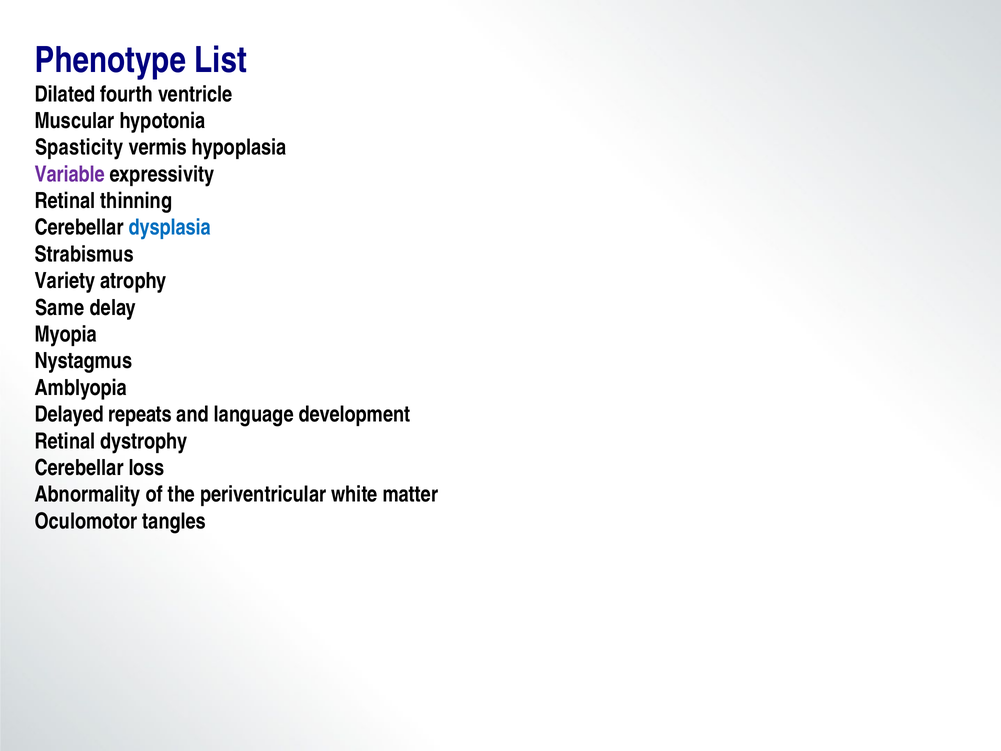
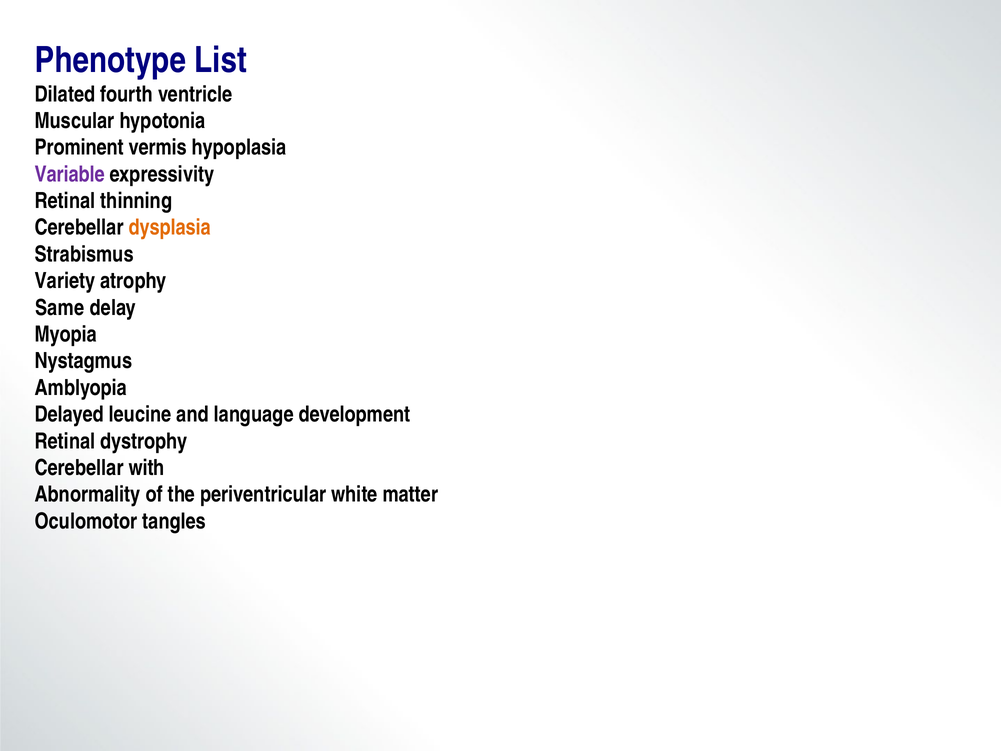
Spasticity: Spasticity -> Prominent (79, 148)
dysplasia colour: blue -> orange (170, 228)
repeats: repeats -> leucine (140, 414)
loss: loss -> with (147, 468)
